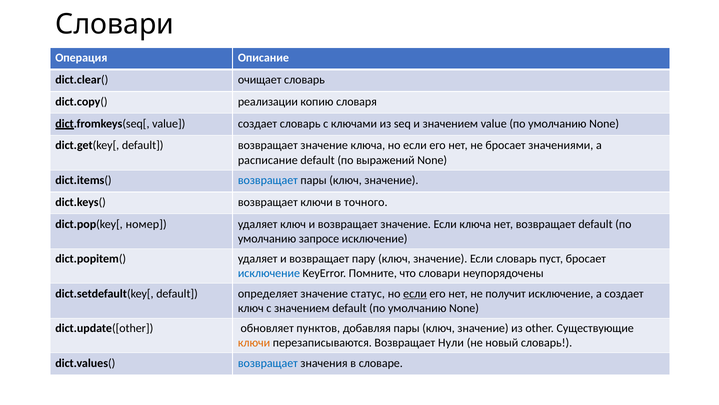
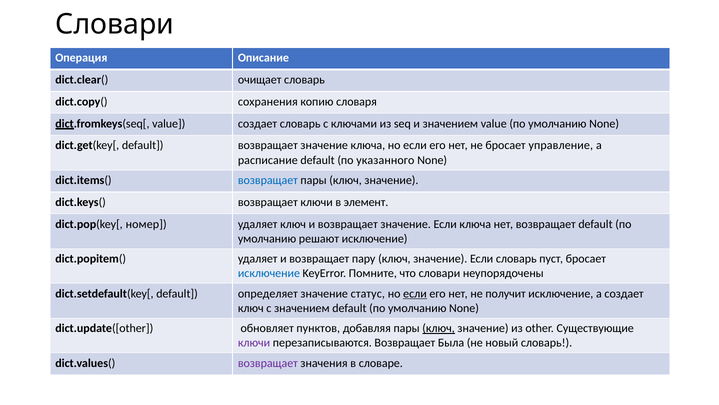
реализации: реализации -> сохранения (268, 102)
значениями: значениями -> управление (561, 145)
выражений: выражений -> указанного (385, 160)
точного: точного -> элемент (366, 202)
запросе: запросе -> решают (319, 238)
ключ underline: none -> present (439, 328)
ключи colour: orange -> purple (254, 343)
Нули: Нули -> Была (451, 343)
возвращает colour: blue -> purple (268, 363)
